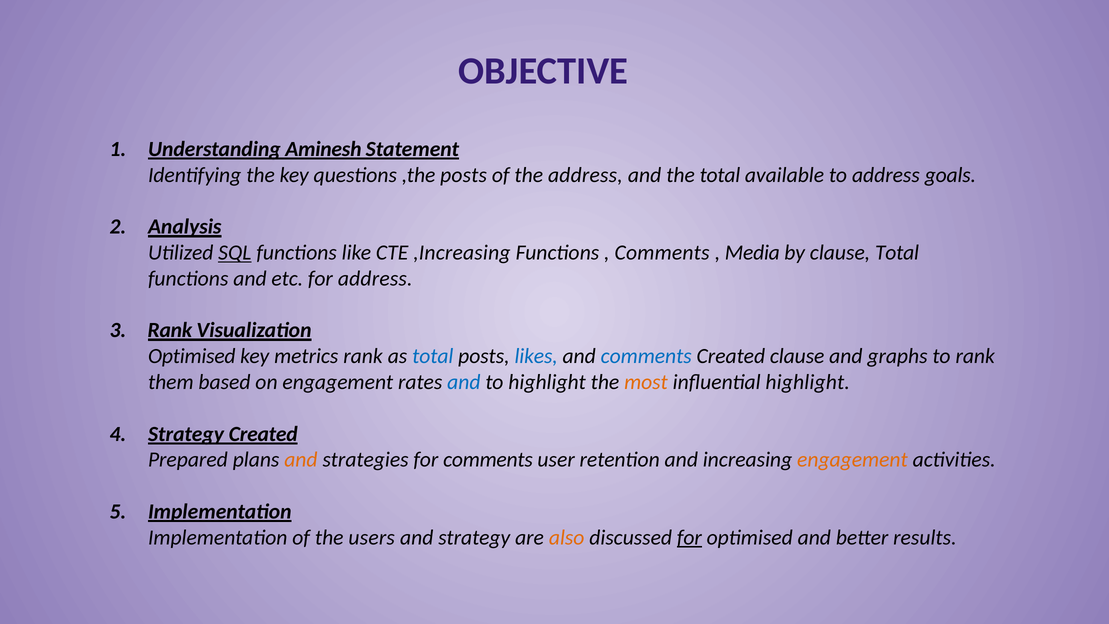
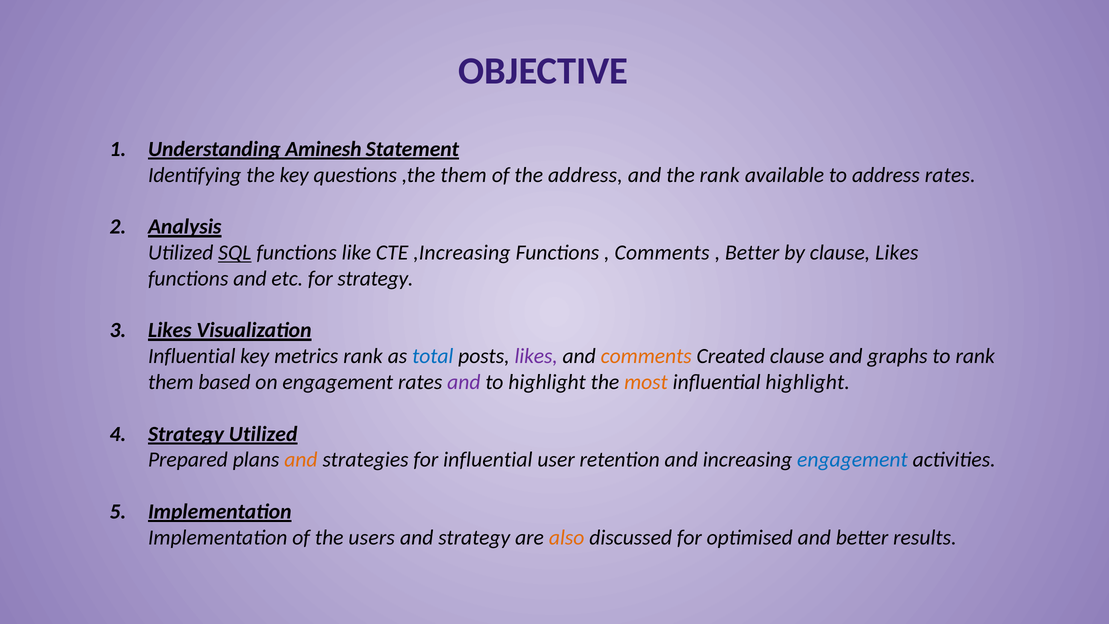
,the posts: posts -> them (464, 175)
the total: total -> rank (720, 175)
address goals: goals -> rates (950, 175)
Media: Media -> Better (752, 253)
clause Total: Total -> Likes (897, 253)
for address: address -> strategy (375, 278)
Rank: Rank -> Likes (170, 330)
Optimised: Optimised -> Influential (192, 356)
likes colour: blue -> purple (536, 356)
comments colour: blue -> orange (646, 356)
and colour: blue -> purple (464, 382)
Strategy Created: Created -> Utilized (263, 434)
for comments: comments -> influential (488, 460)
engagement colour: orange -> blue (852, 460)
for underline: present -> none (689, 537)
